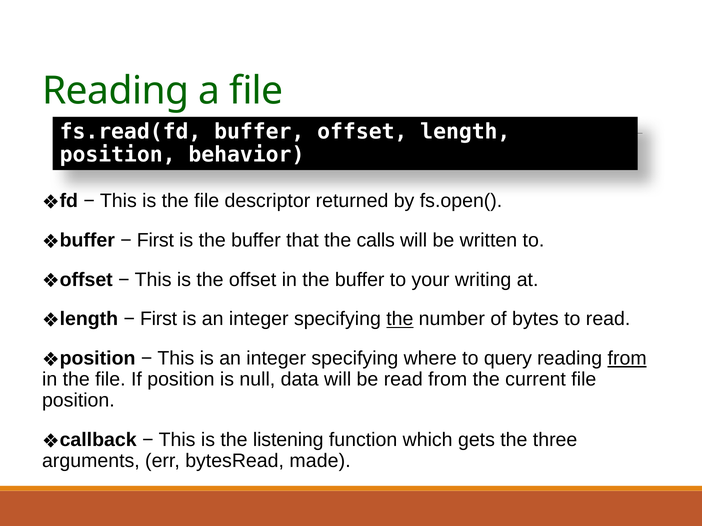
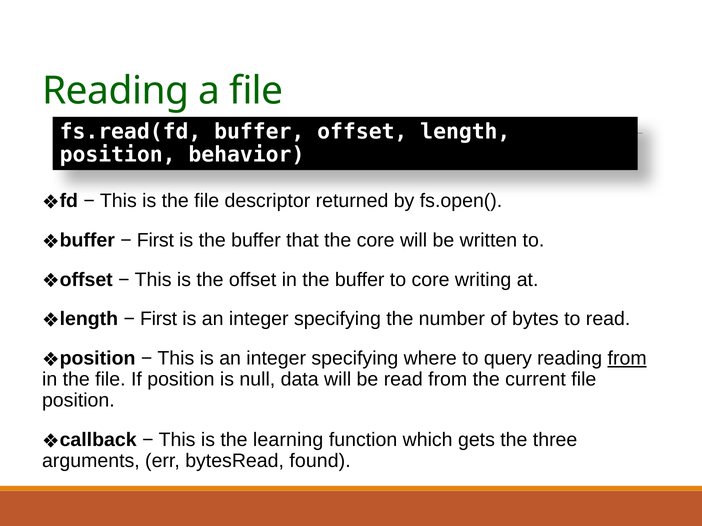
the calls: calls -> core (376, 241)
to your: your -> core (431, 280)
the underline: present -> none (400, 319)
listening: listening -> learning (288, 440)
made: made -> found (320, 461)
